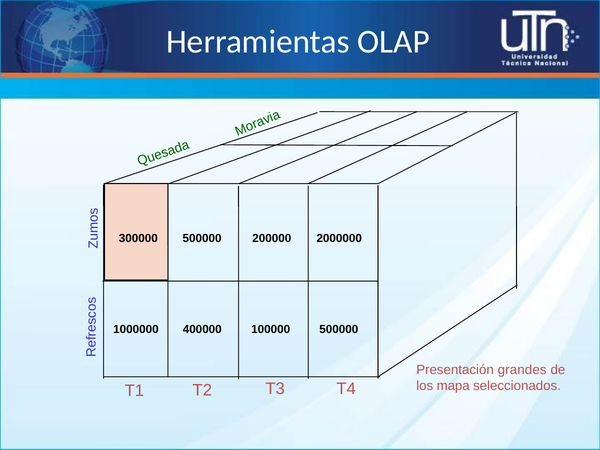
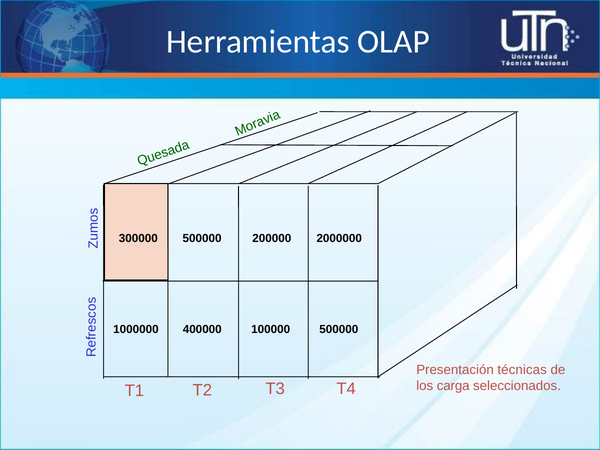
grandes: grandes -> técnicas (522, 370)
mapa: mapa -> carga (453, 386)
